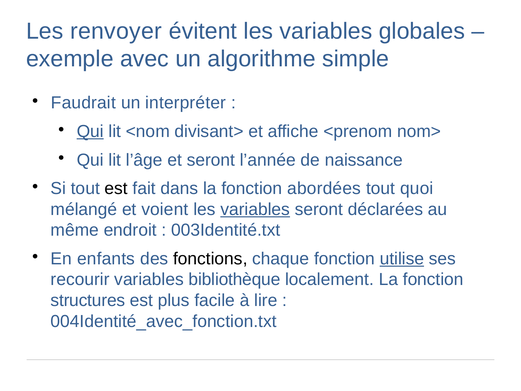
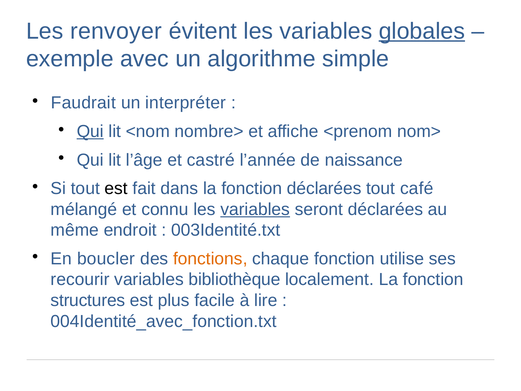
globales underline: none -> present (422, 31)
divisant>: divisant> -> nombre> (209, 131)
et seront: seront -> castré (211, 160)
fonction abordées: abordées -> déclarées (324, 188)
quoi: quoi -> café (417, 188)
voient: voient -> connu (165, 209)
enfants: enfants -> boucler (106, 259)
fonctions colour: black -> orange (210, 259)
utilise underline: present -> none (402, 259)
